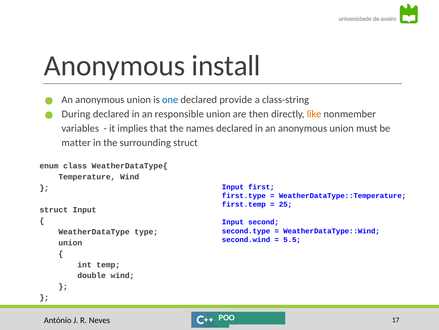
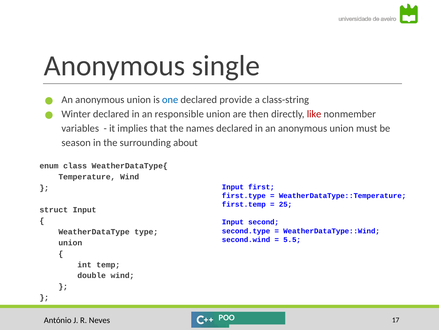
install: install -> single (226, 66)
During: During -> Winter (76, 114)
like colour: orange -> red (314, 114)
matter: matter -> season (76, 142)
surrounding struct: struct -> about (185, 142)
